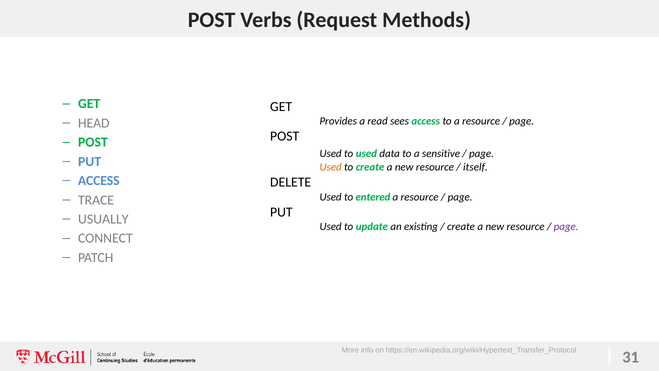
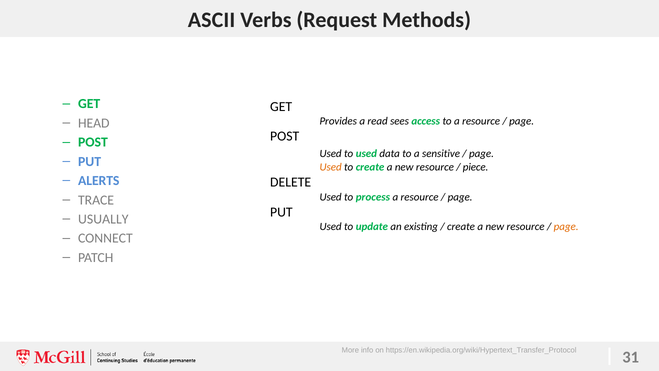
POST: POST -> ASCII (212, 20)
itself: itself -> piece (476, 167)
ACCESS: ACCESS -> ALERTS (99, 181)
entered: entered -> process (373, 197)
page colour: purple -> orange (566, 226)
